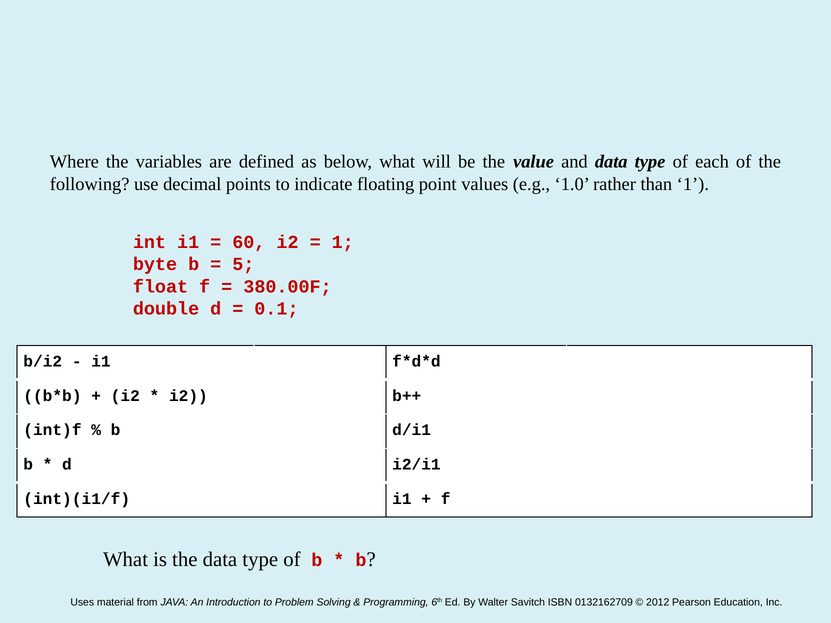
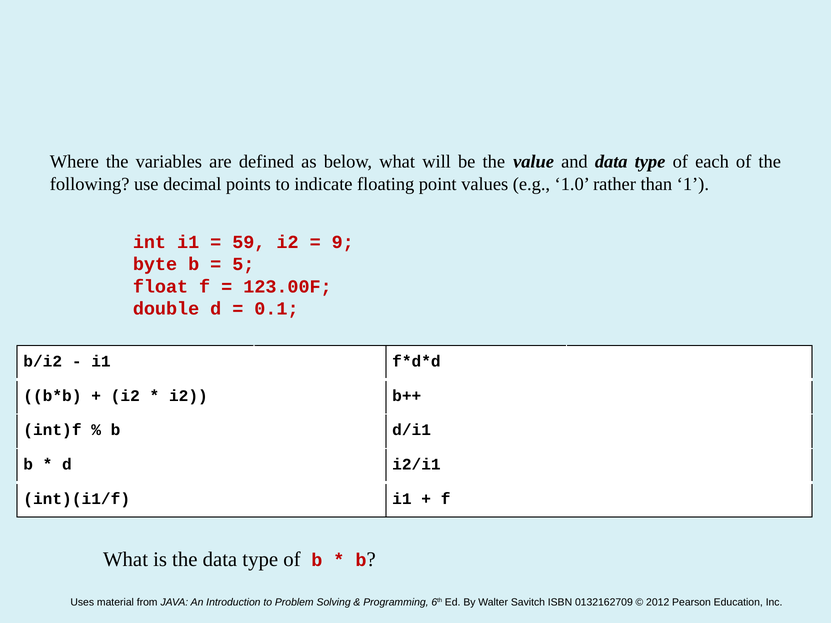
60: 60 -> 59 (249, 242)
1: 1 -> 9 (343, 242)
380.00F: 380.00F -> 123.00F (288, 287)
